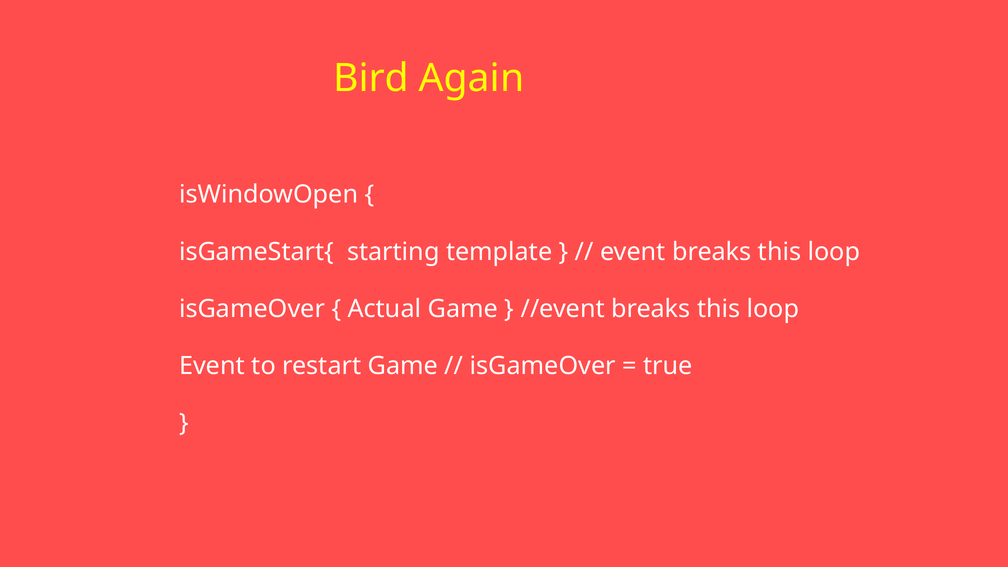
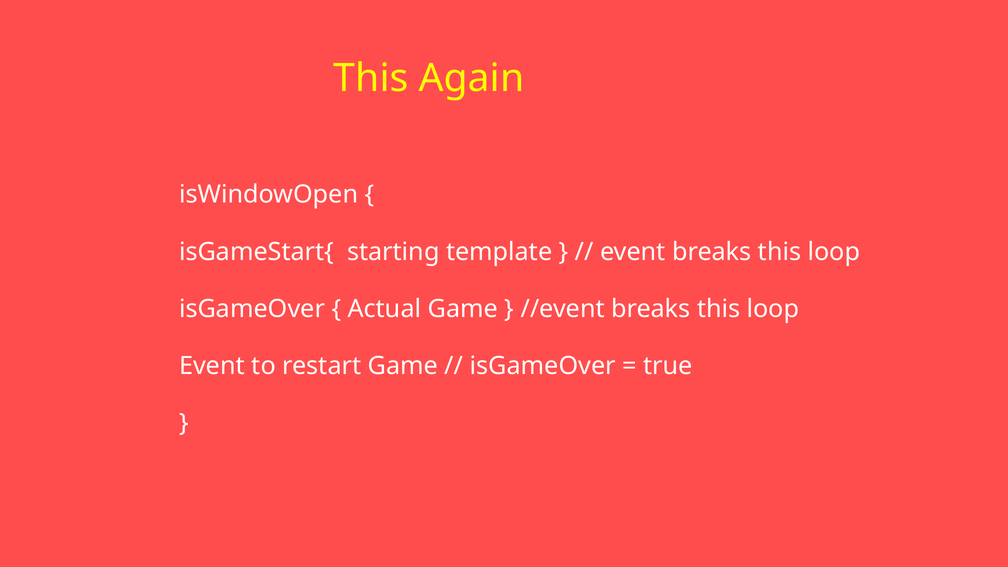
Bird: Bird -> This (371, 78)
